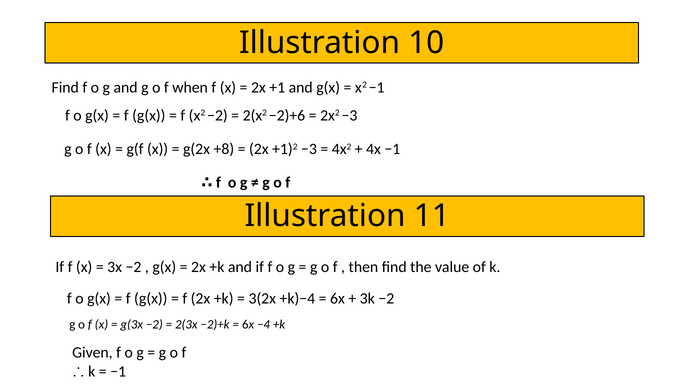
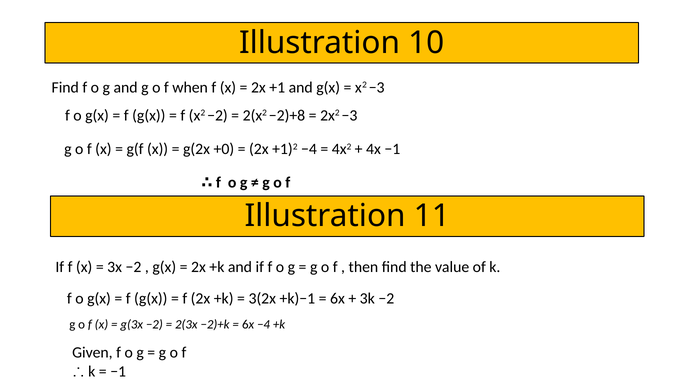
x2 −1: −1 -> −3 (377, 87)
−2)+6: −2)+6 -> −2)+8 (287, 115)
+8: +8 -> +0 (224, 149)
+1)2 −3: −3 -> −4 (309, 149)
+k)−4: +k)−4 -> +k)−1 (297, 299)
